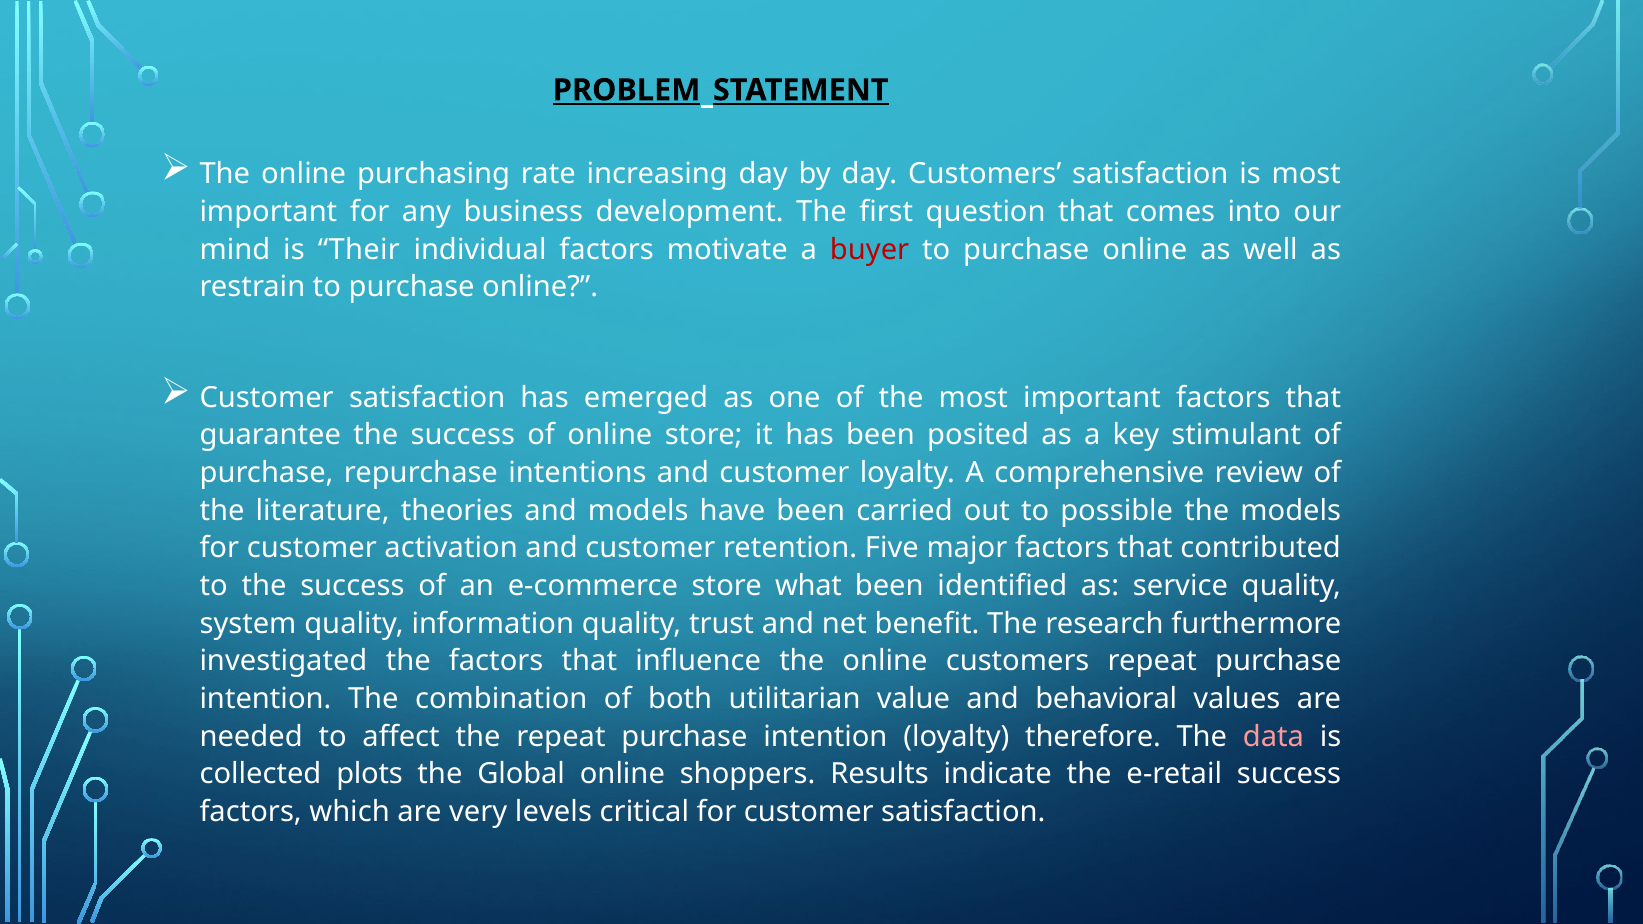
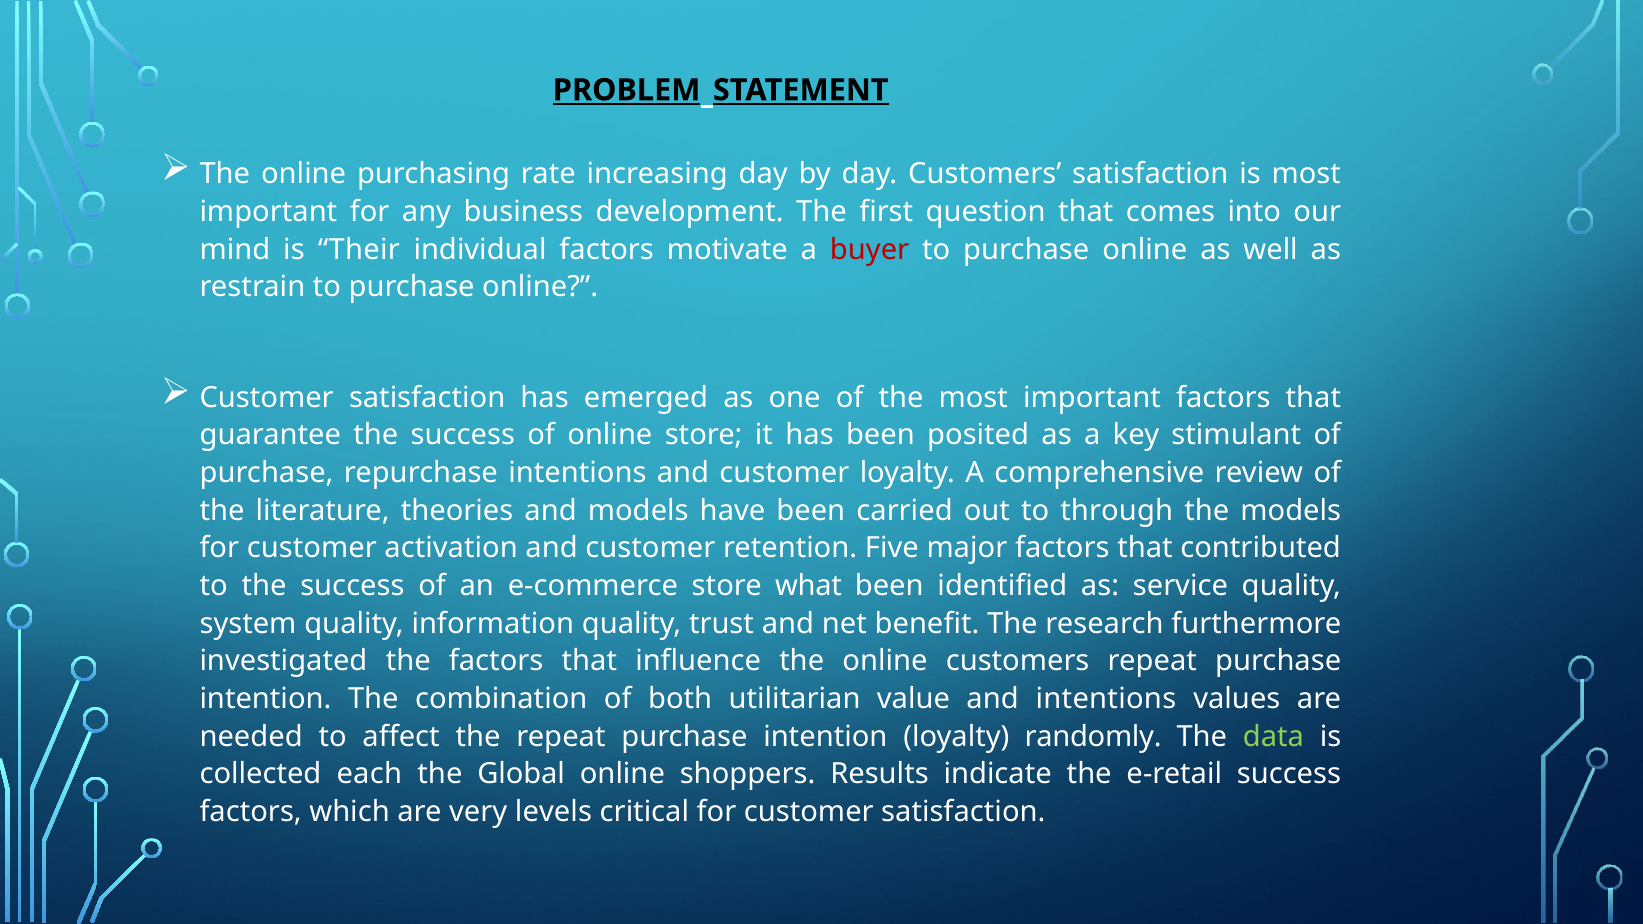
possible: possible -> through (1117, 511)
and behavioral: behavioral -> intentions (1106, 699)
therefore: therefore -> randomly (1093, 737)
data colour: pink -> light green (1273, 737)
plots: plots -> each (369, 774)
